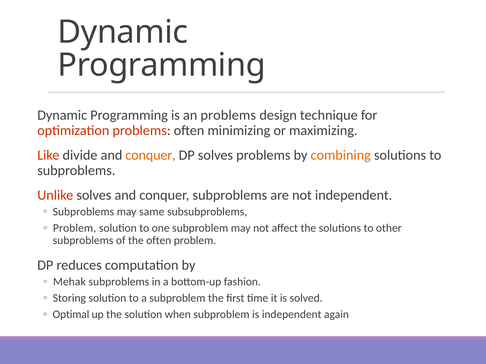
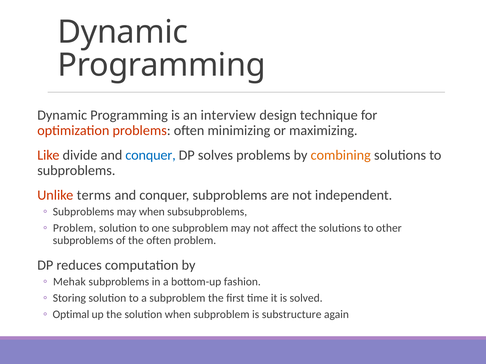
an problems: problems -> interview (228, 115)
conquer colour: orange -> blue (151, 155)
Unlike solves: solves -> terms (94, 195)
may same: same -> when (152, 212)
is independent: independent -> substructure (292, 315)
